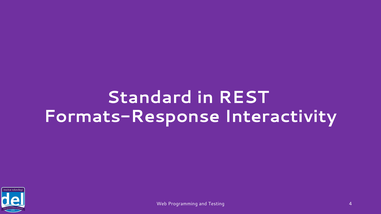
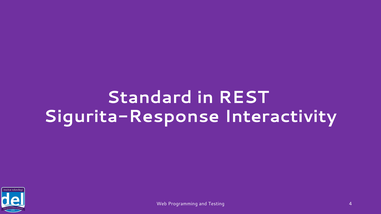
Formats-Response: Formats-Response -> Sigurita-Response (132, 116)
